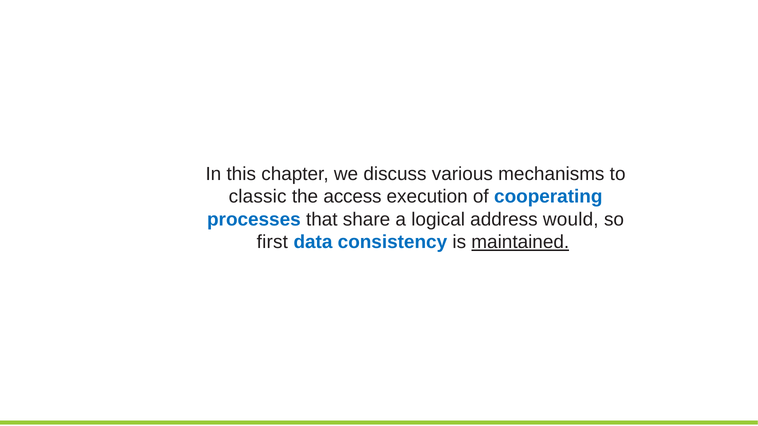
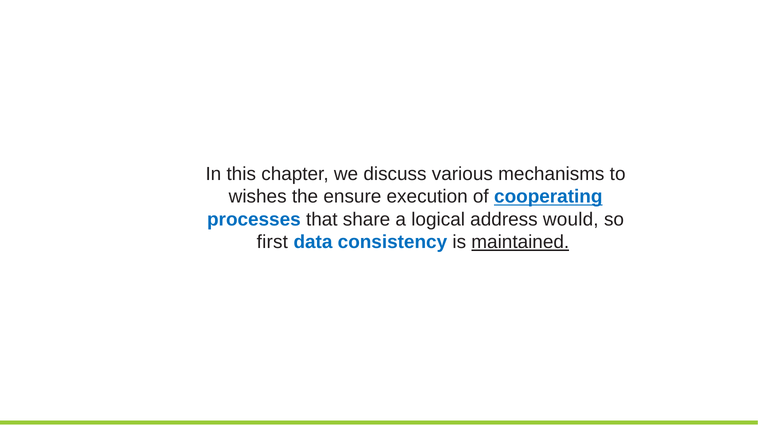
classic: classic -> wishes (258, 197)
access: access -> ensure (352, 197)
cooperating underline: none -> present (548, 197)
